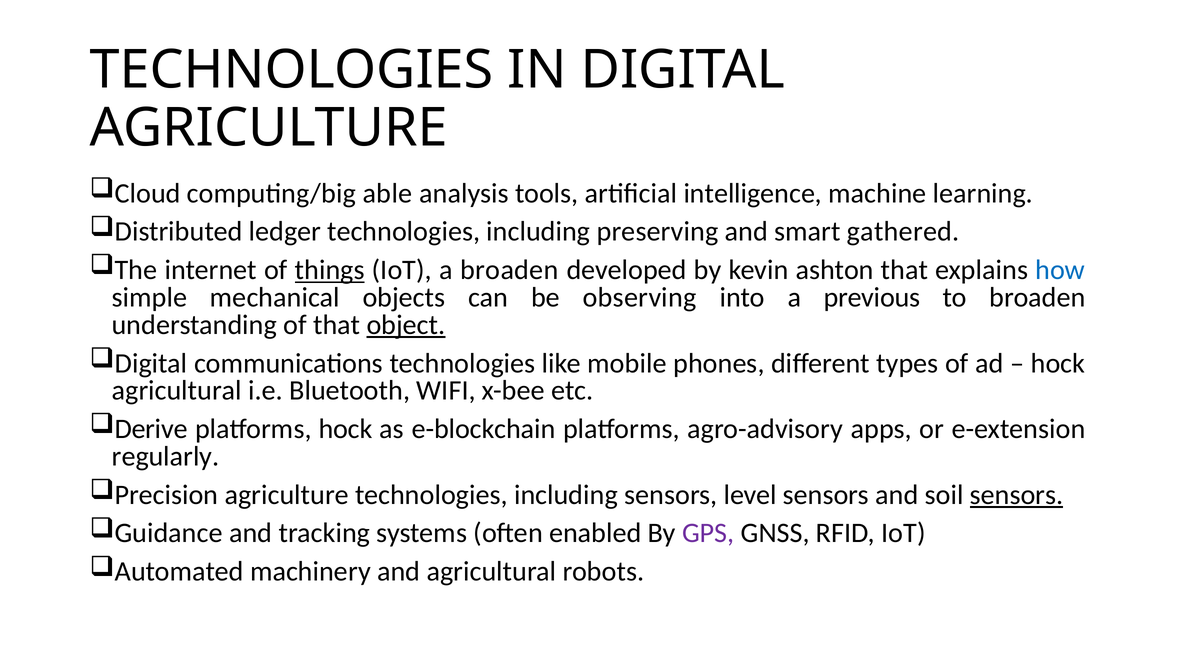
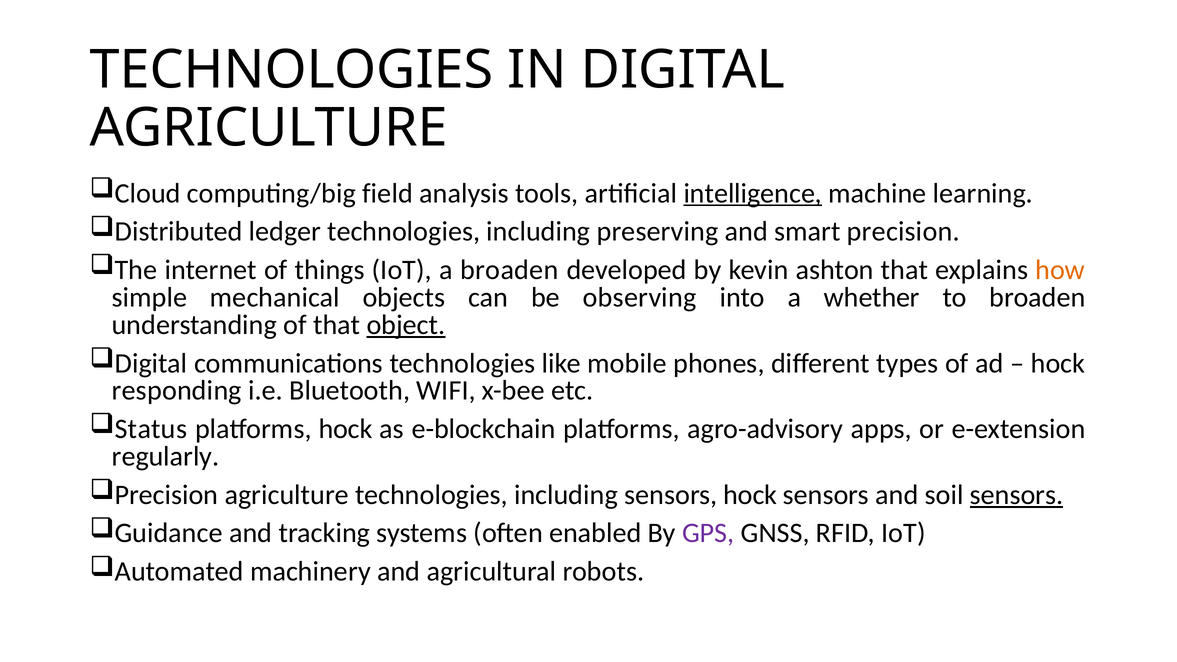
able: able -> field (388, 193)
intelligence underline: none -> present (753, 193)
smart gathered: gathered -> precision (903, 232)
things underline: present -> none (330, 270)
how colour: blue -> orange (1060, 270)
previous: previous -> whether (872, 297)
agricultural: agricultural -> responding (177, 391)
Derive: Derive -> Status (151, 429)
sensors level: level -> hock (750, 495)
